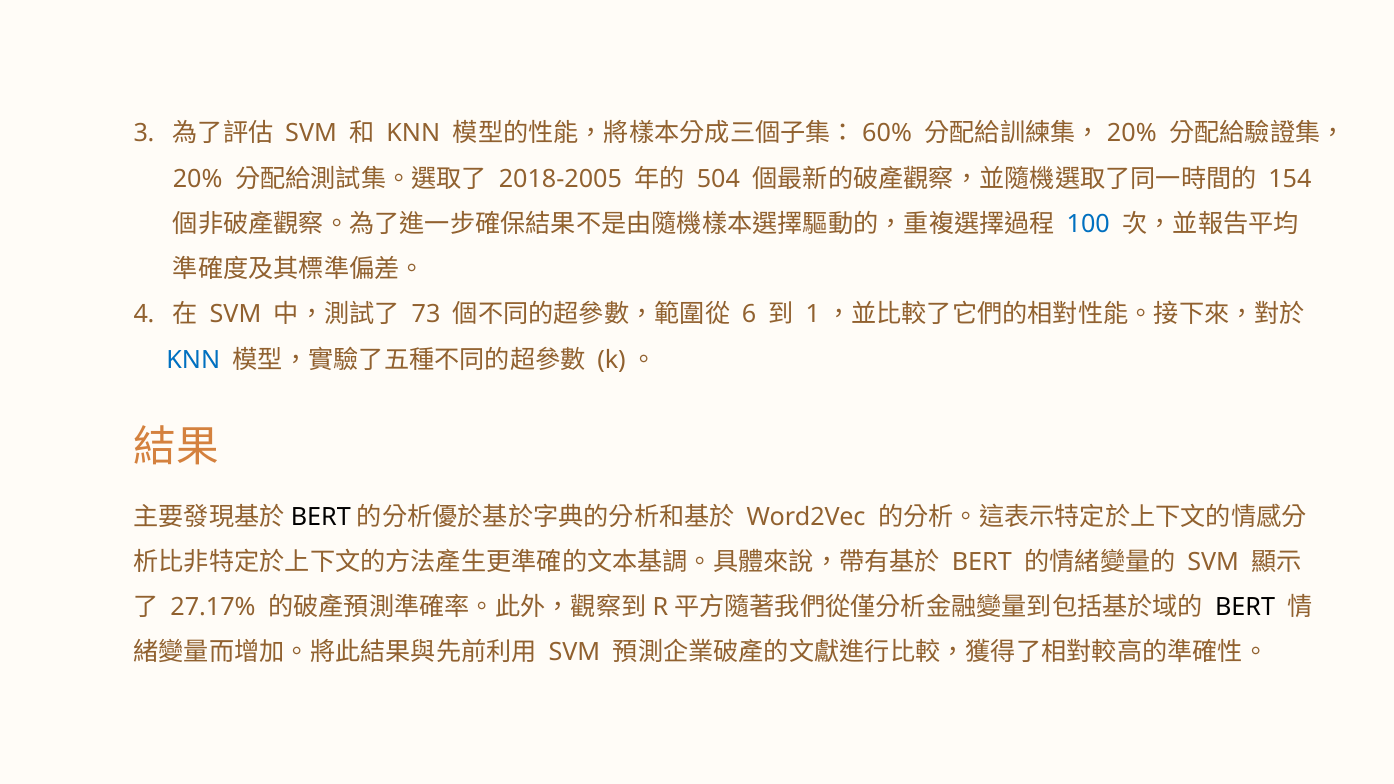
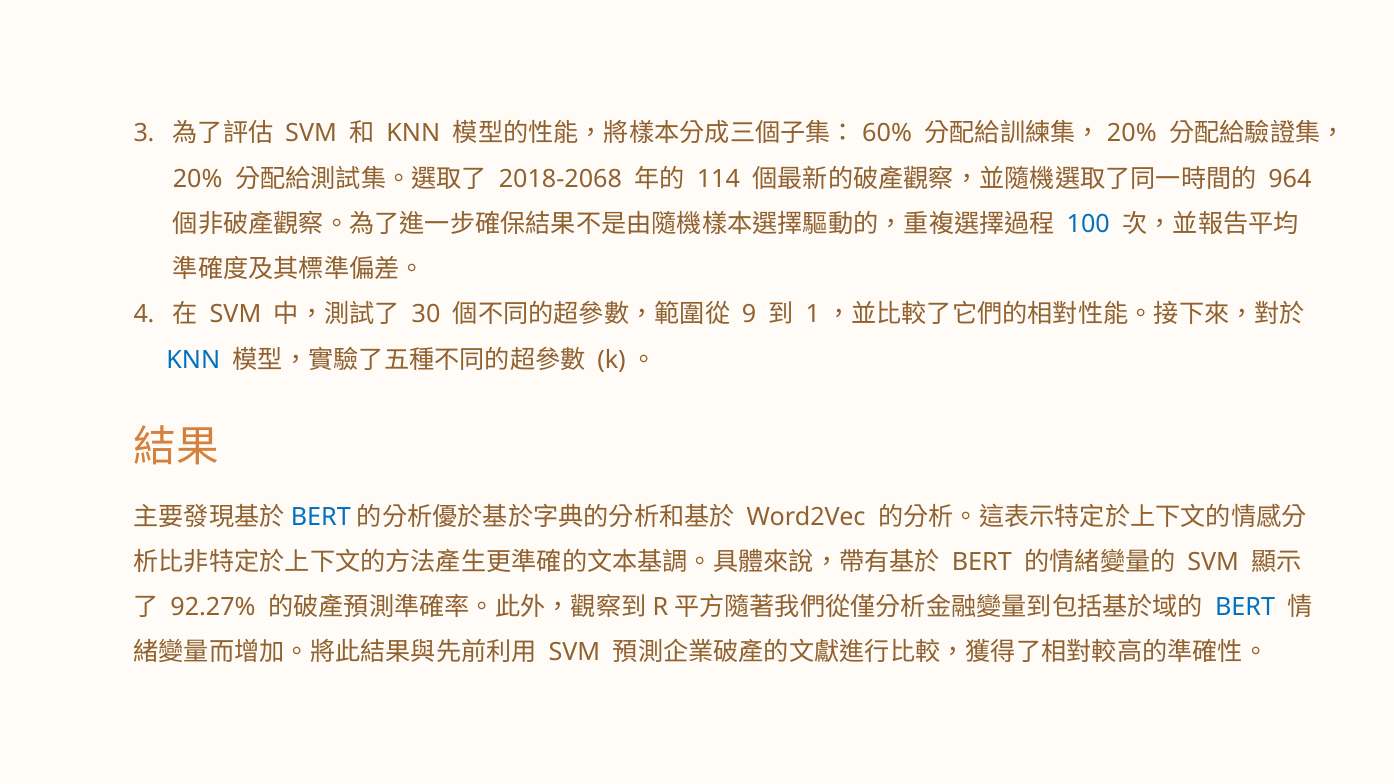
2018-2005: 2018-2005 -> 2018-2068 (560, 179)
504: 504 -> 114 (718, 179)
154: 154 -> 964 (1290, 179)
73: 73 -> 30 (426, 315)
6: 6 -> 9 (749, 315)
BERT colour: black -> blue (321, 517)
27.17%: 27.17% -> 92.27% (213, 607)
BERT colour: black -> blue (1245, 607)
